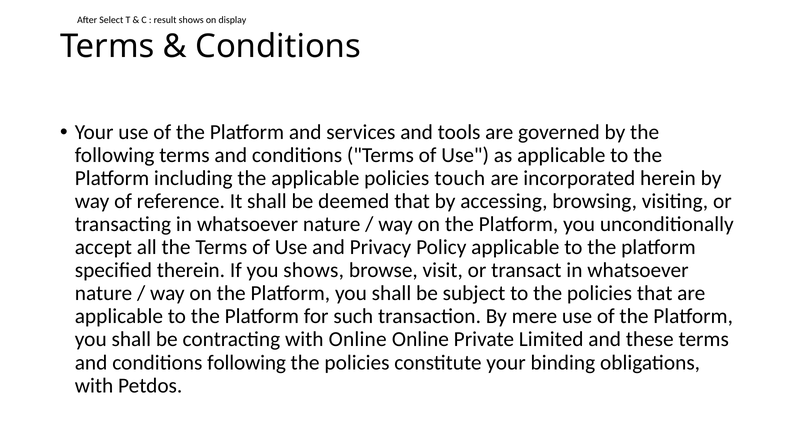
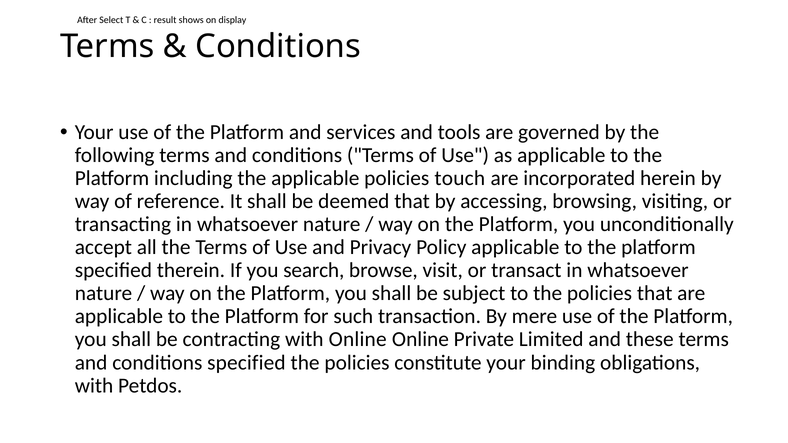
you shows: shows -> search (314, 271)
conditions following: following -> specified (246, 363)
